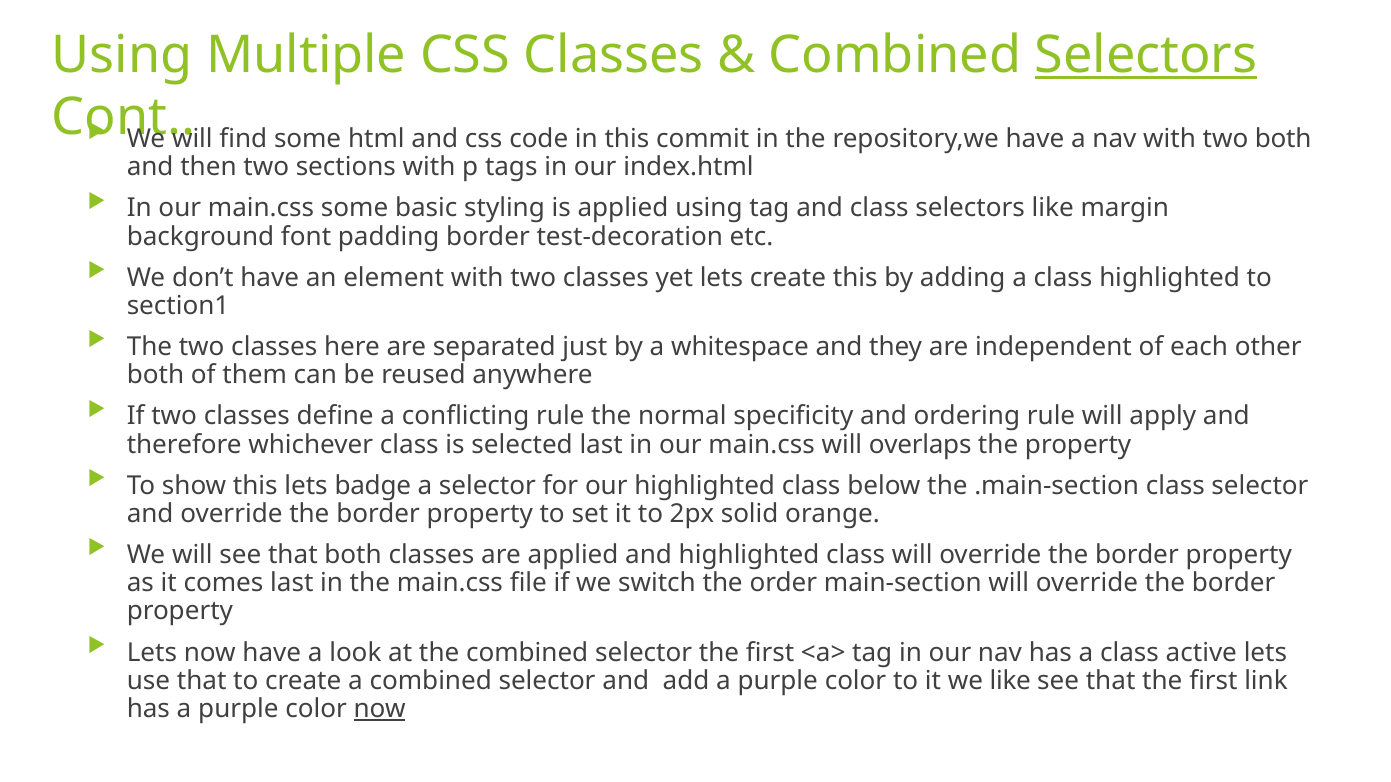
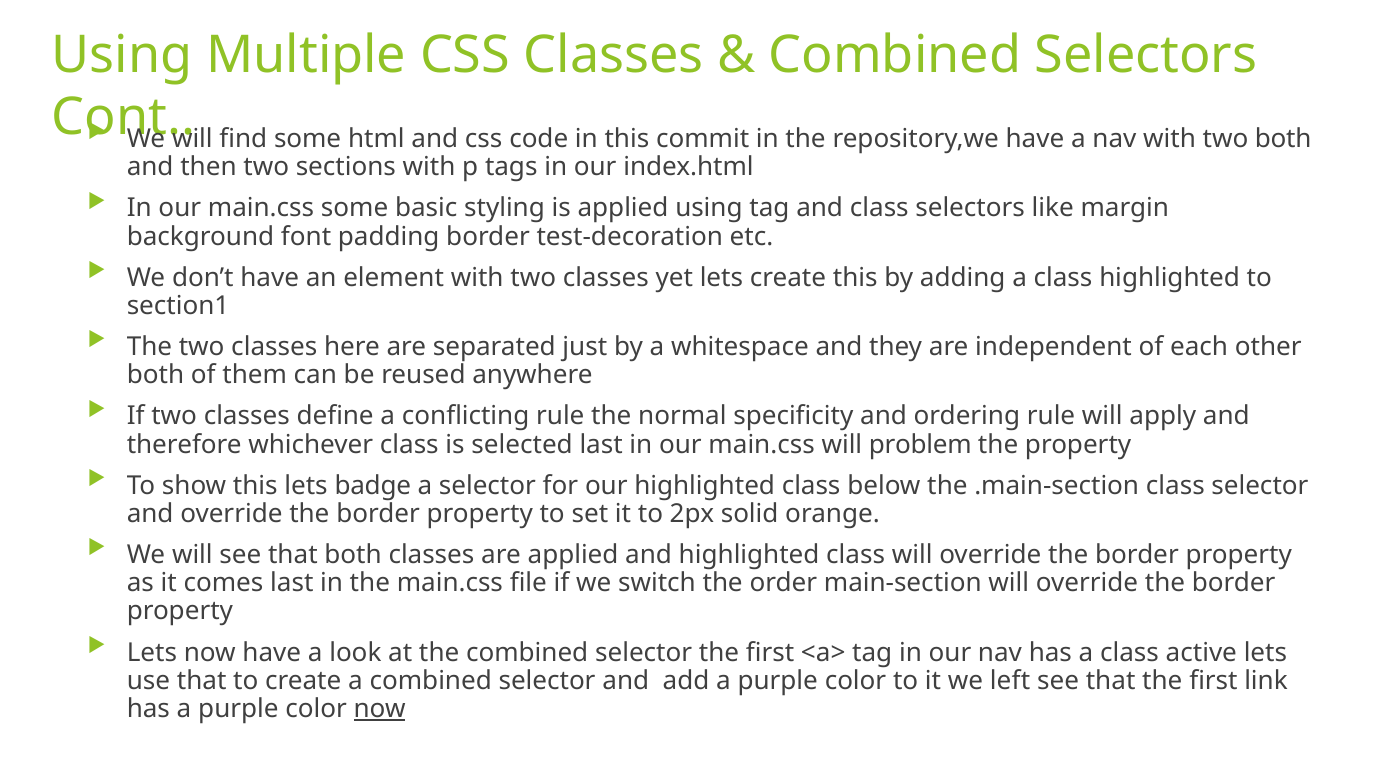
Selectors underline: present -> none (1146, 55)
overlaps: overlaps -> problem (920, 445)
we like: like -> left (1010, 681)
